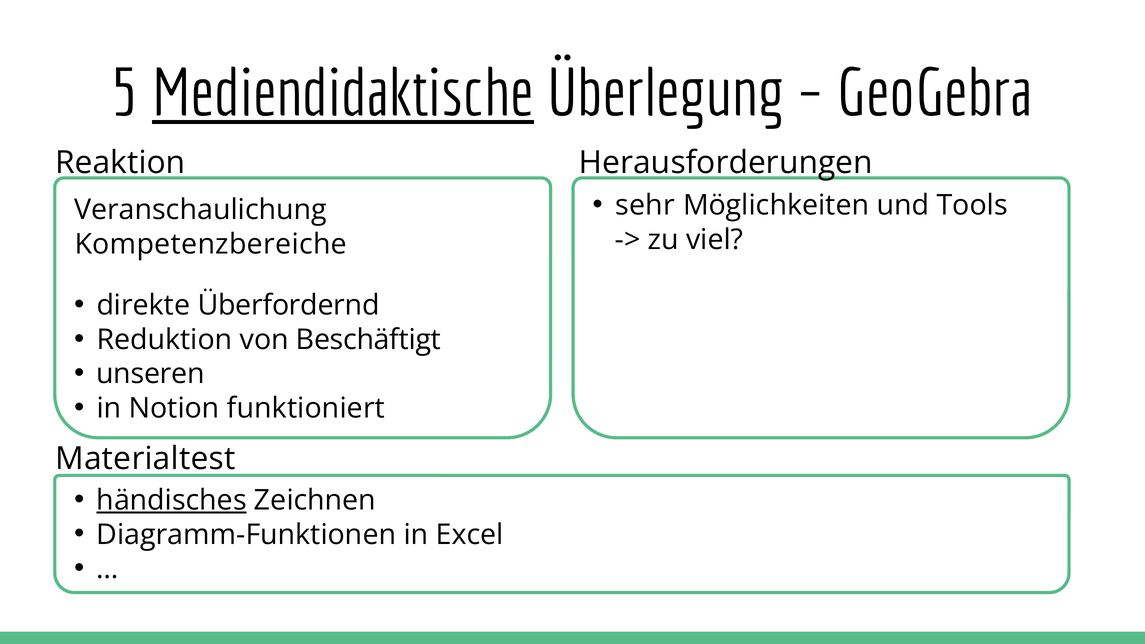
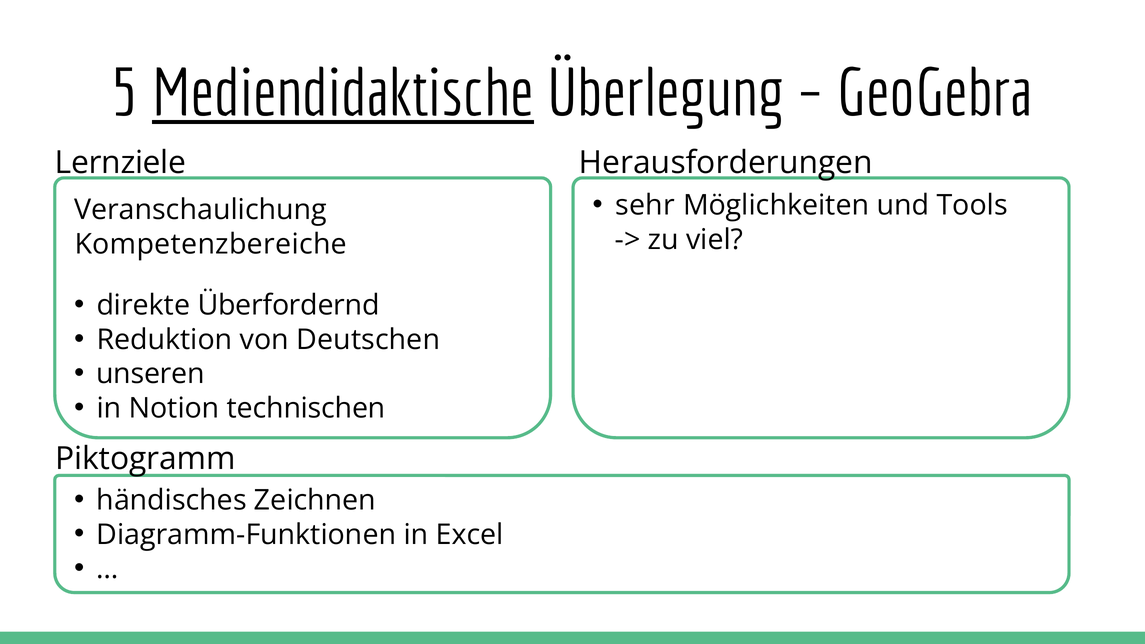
Reaktion: Reaktion -> Lernziele (120, 163)
Beschäftigt: Beschäftigt -> Deutschen (368, 340)
funktioniert: funktioniert -> technischen (306, 408)
Materialtest: Materialtest -> Piktogramm (145, 459)
händisches underline: present -> none (172, 500)
